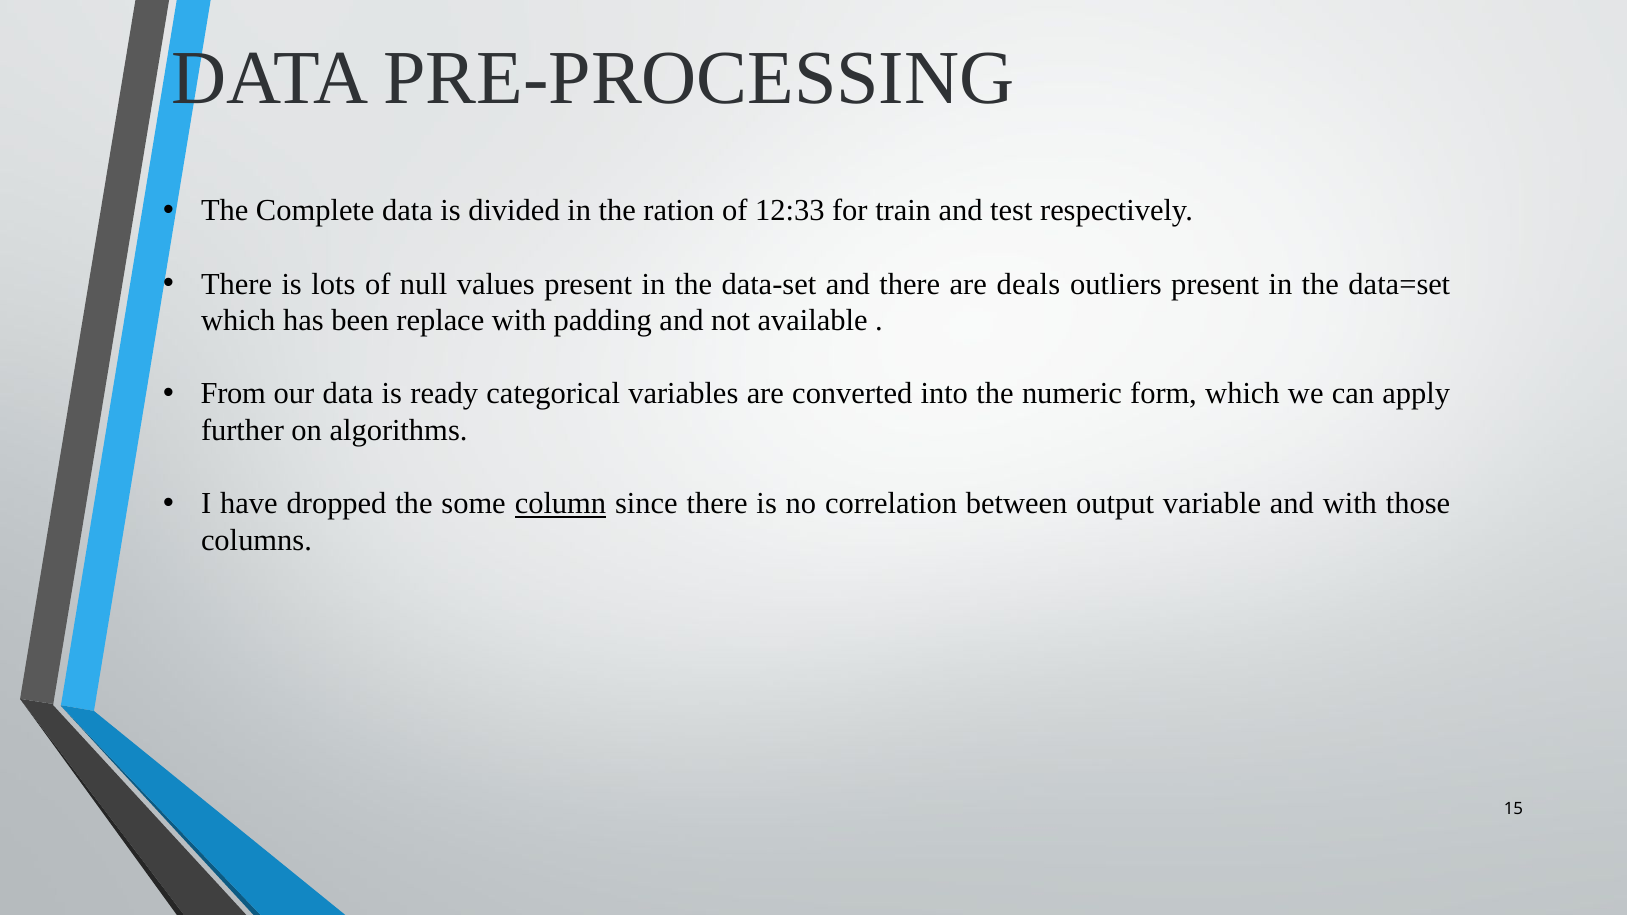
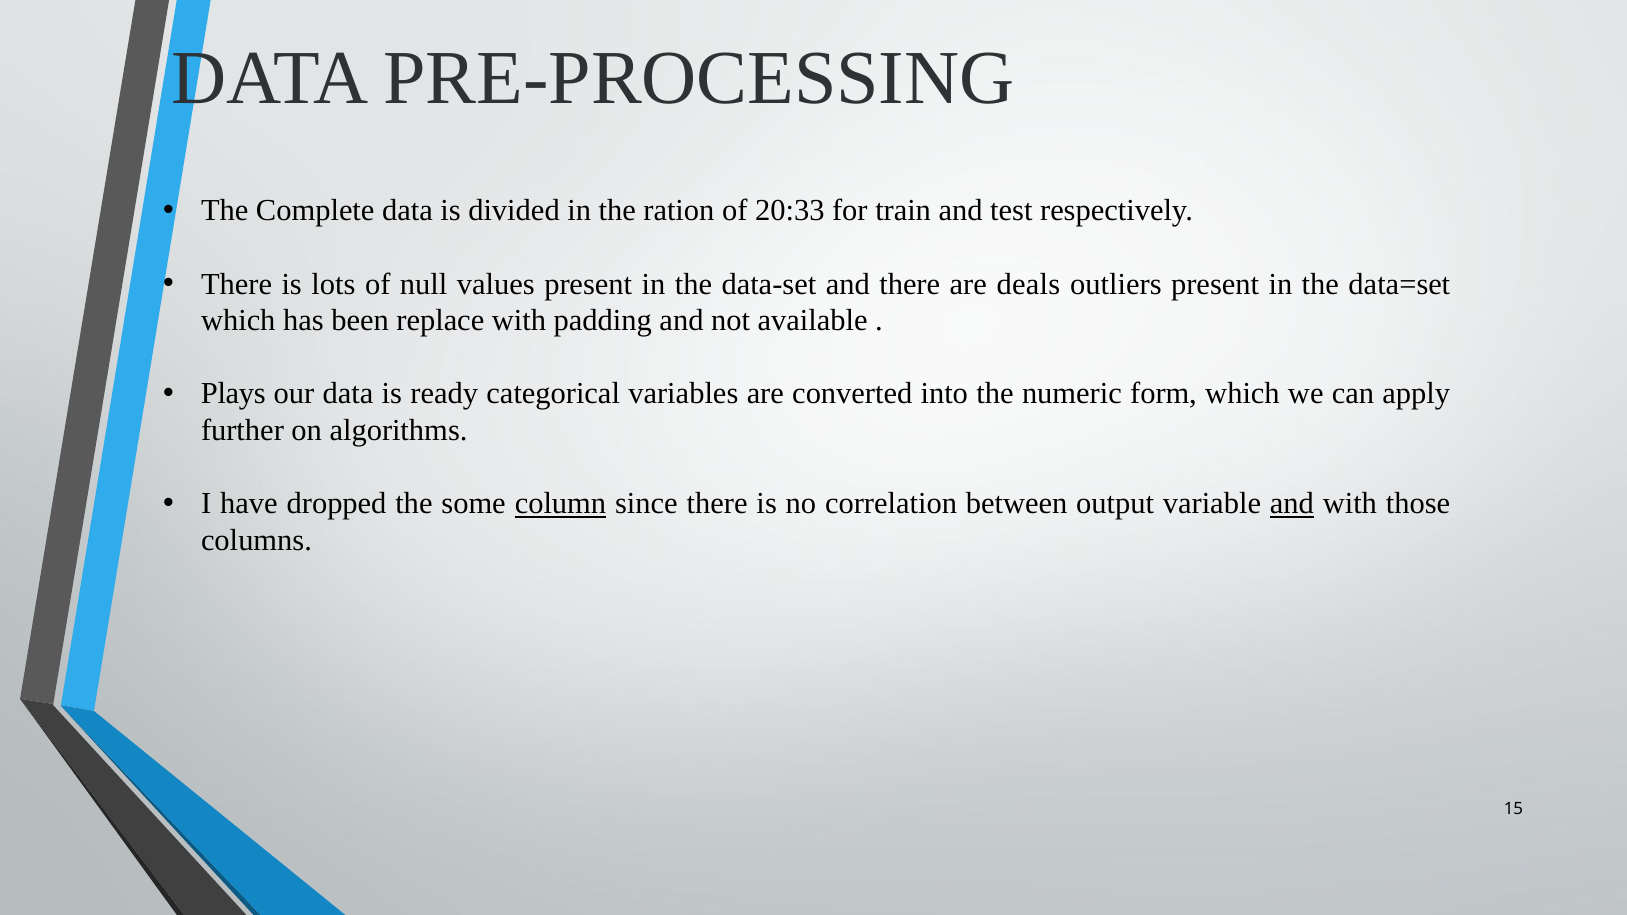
12:33: 12:33 -> 20:33 (790, 211)
From: From -> Plays (233, 394)
and underline: none -> present (1292, 504)
